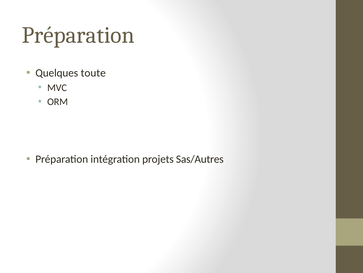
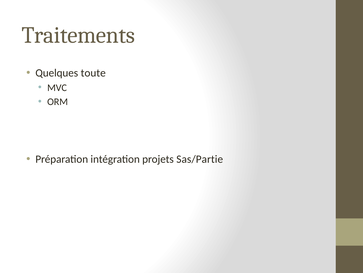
Préparation: Préparation -> Traitements (78, 35)
Sas/Autres: Sas/Autres -> Sas/Partie (200, 159)
